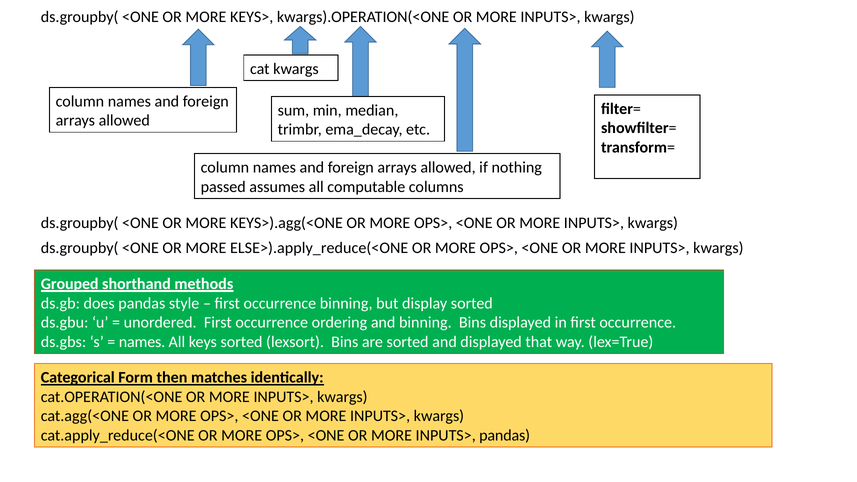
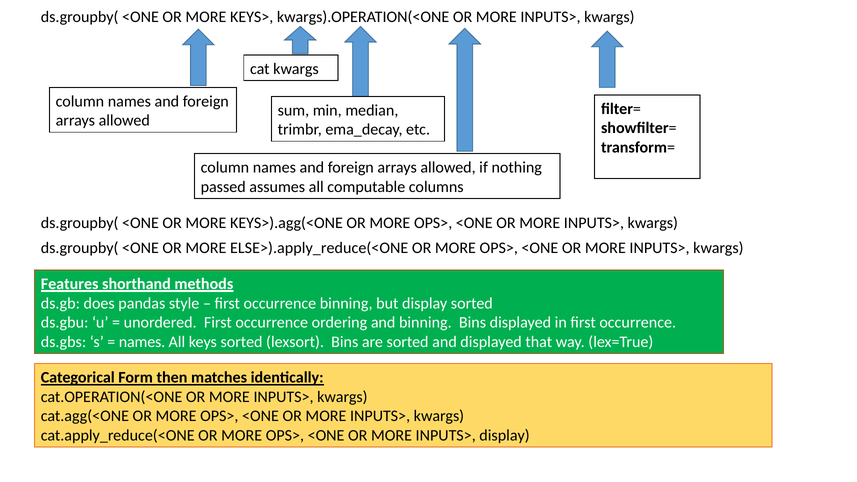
Grouped: Grouped -> Features (70, 284)
INPUTS> pandas: pandas -> display (505, 435)
